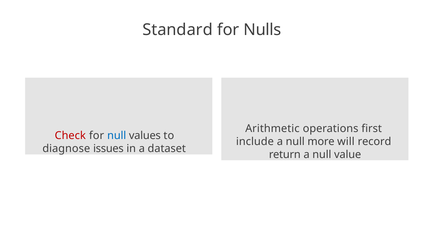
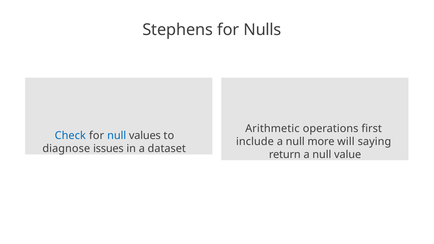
Standard: Standard -> Stephens (178, 30)
Check colour: red -> blue (70, 136)
record: record -> saying (374, 142)
